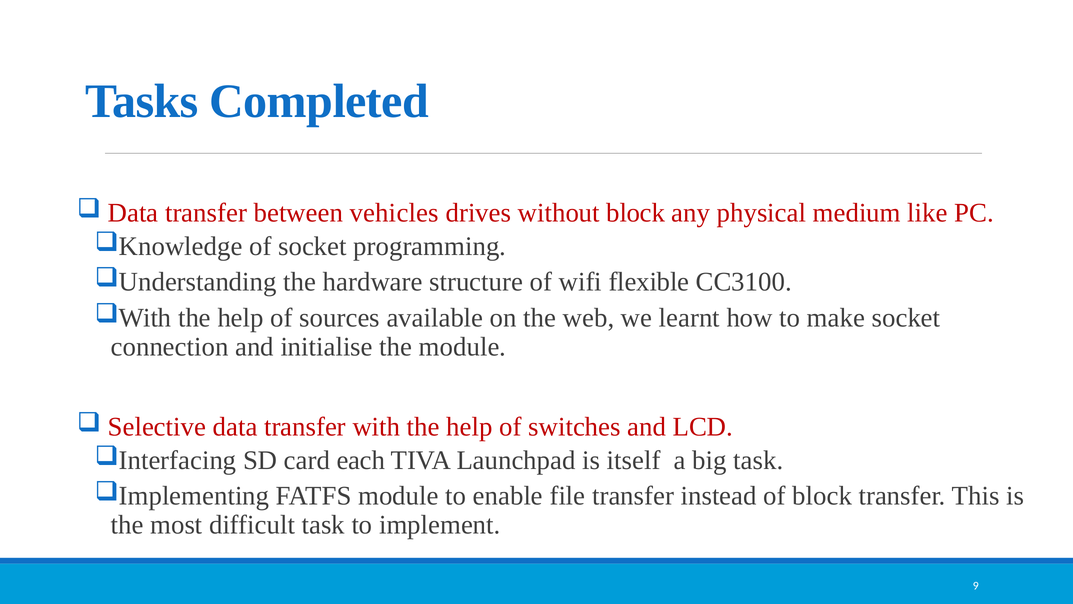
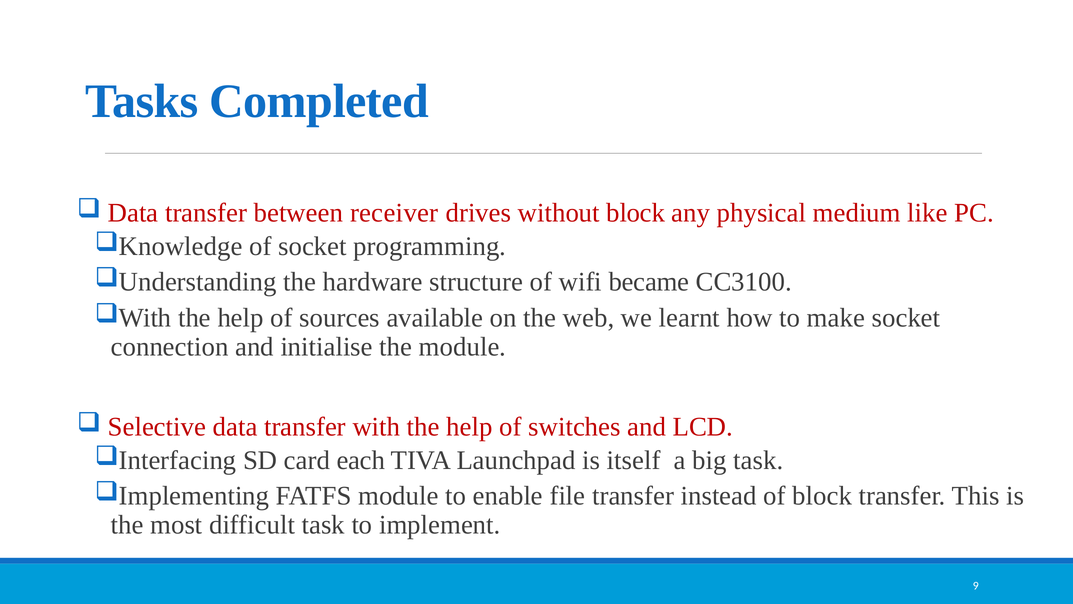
vehicles: vehicles -> receiver (394, 213)
flexible: flexible -> became (649, 282)
